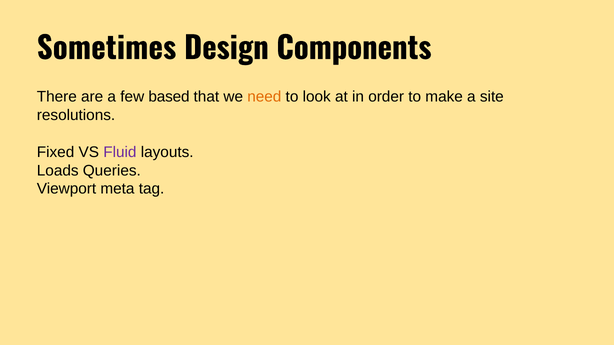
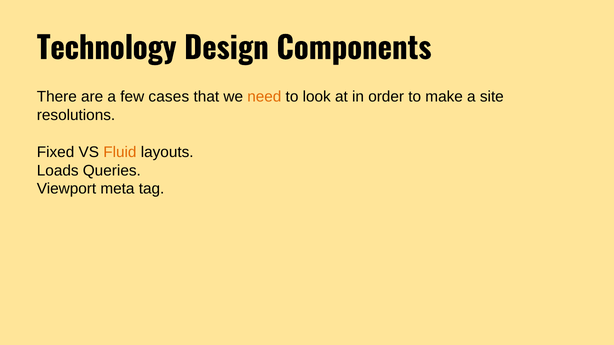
Sometimes: Sometimes -> Technology (107, 49)
based: based -> cases (169, 97)
Fluid colour: purple -> orange (120, 152)
